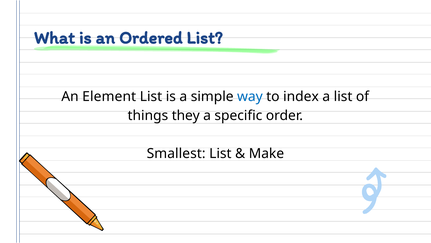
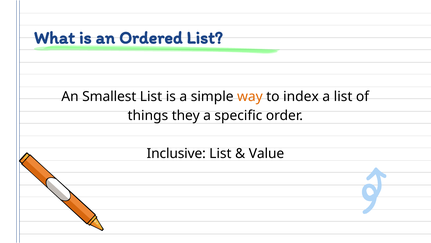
Element: Element -> Smallest (109, 96)
way colour: blue -> orange (250, 96)
Smallest: Smallest -> Inclusive (176, 153)
Make: Make -> Value (266, 153)
